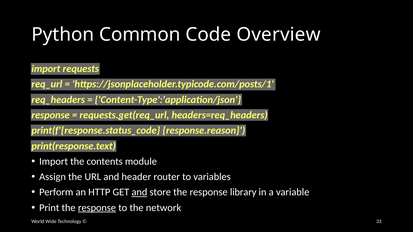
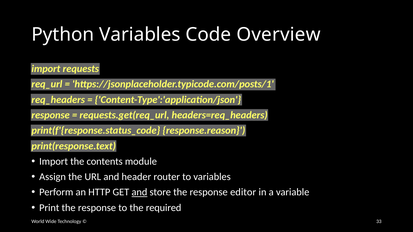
Python Common: Common -> Variables (140, 35)
library: library -> editor (243, 193)
response underline: present -> none (97, 208)
network: network -> required (164, 208)
